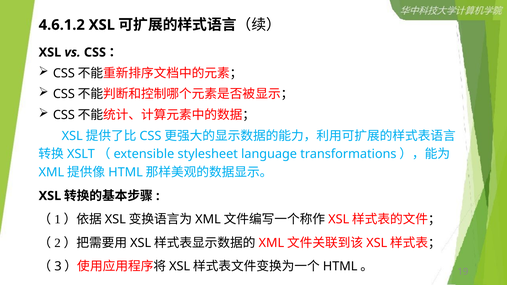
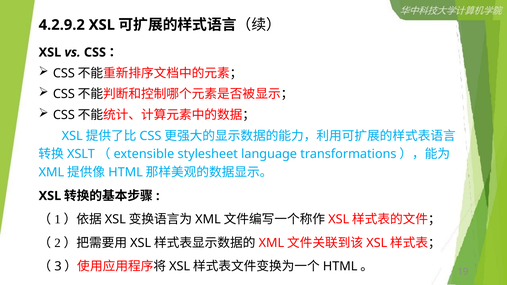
4.6.1.2: 4.6.1.2 -> 4.2.9.2 (62, 25)
